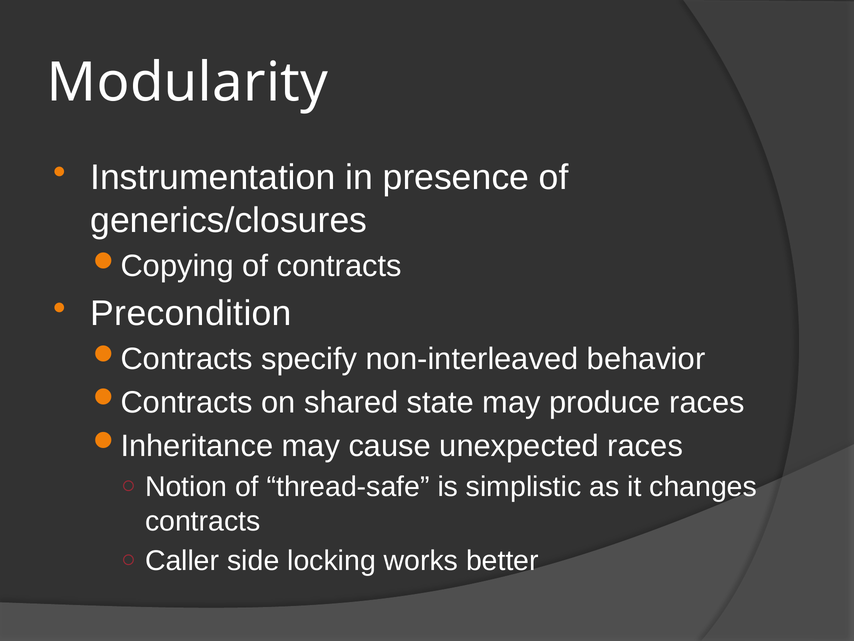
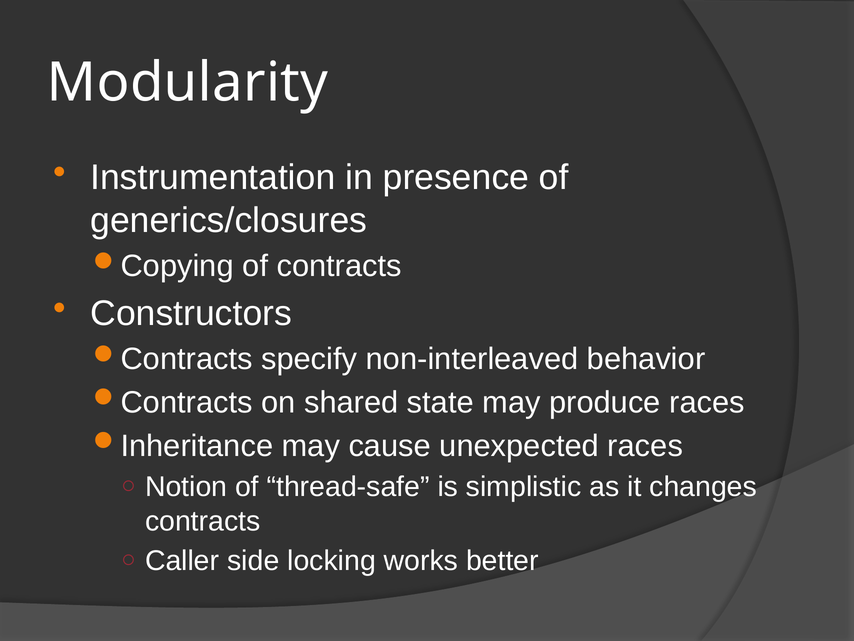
Precondition: Precondition -> Constructors (191, 313)
